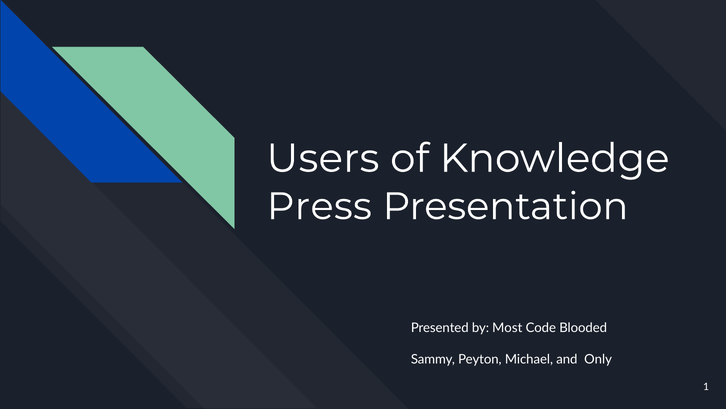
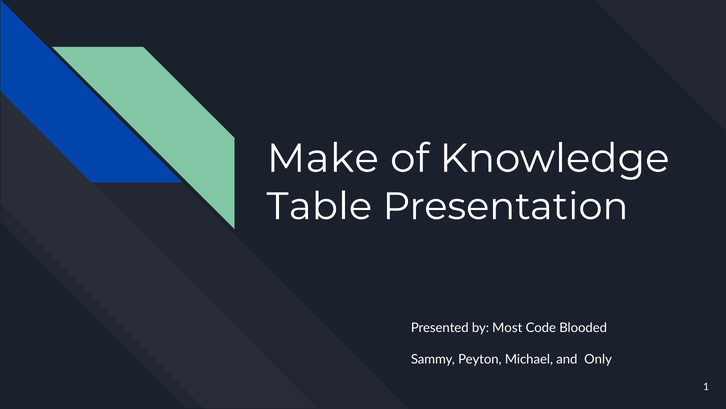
Users: Users -> Make (323, 158)
Press: Press -> Table (319, 206)
